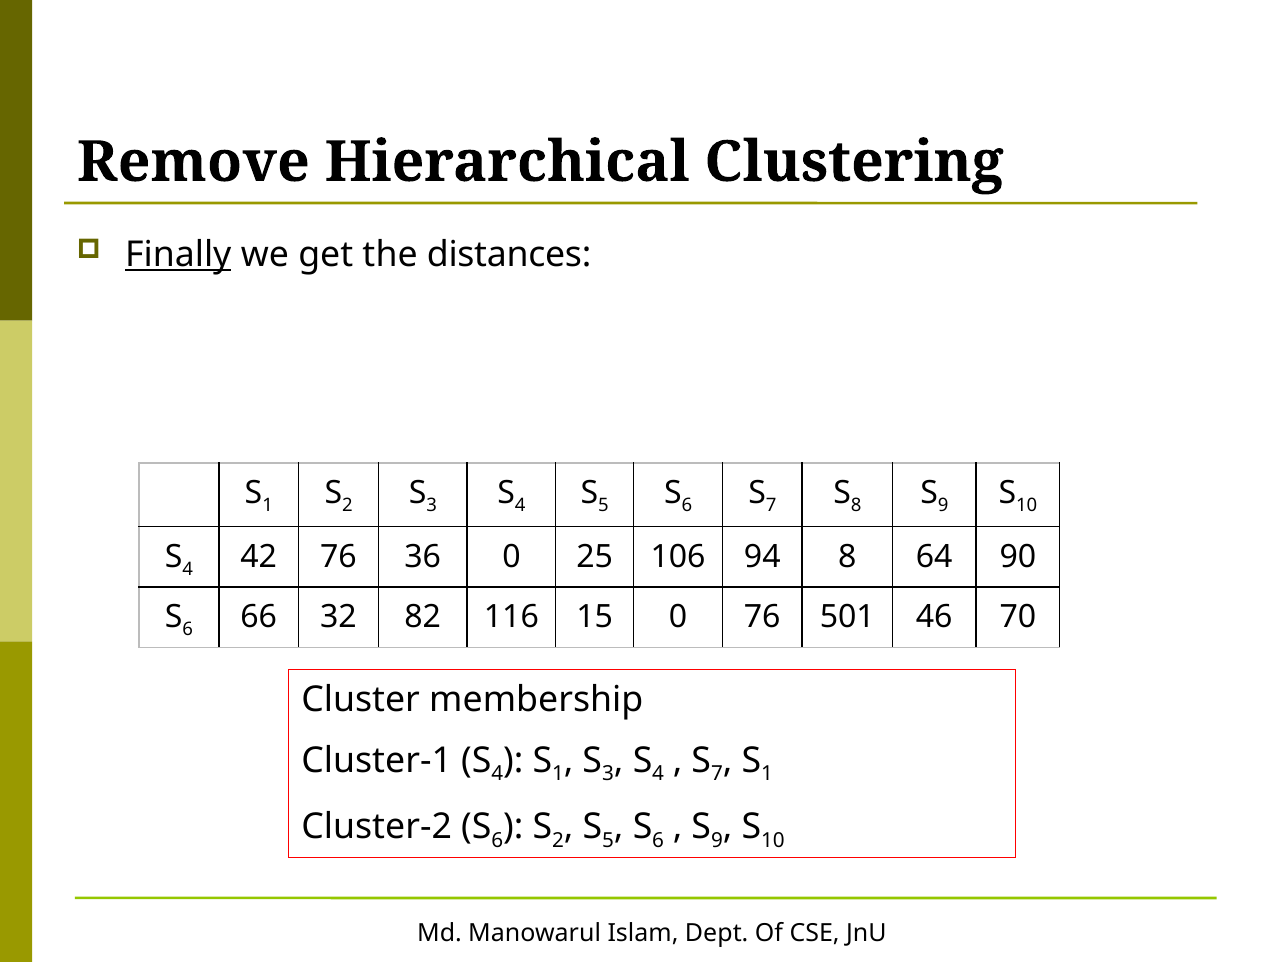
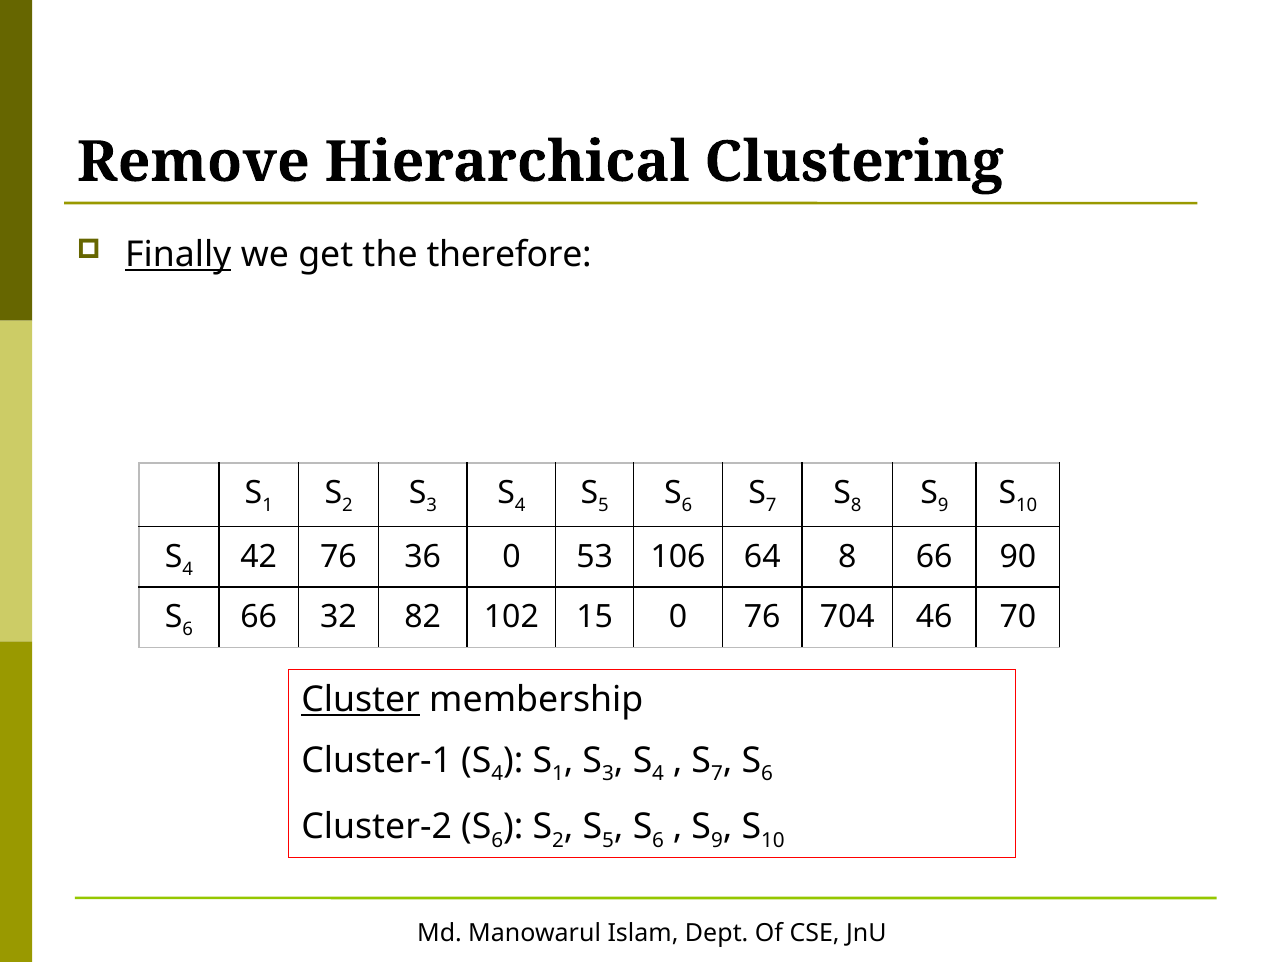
distances: distances -> therefore (509, 255)
25: 25 -> 53 (595, 557)
94: 94 -> 64 (762, 557)
8 64: 64 -> 66 (934, 557)
116: 116 -> 102 (511, 617)
501: 501 -> 704 (847, 617)
Cluster underline: none -> present (361, 700)
1: 1 -> 6 (767, 774)
